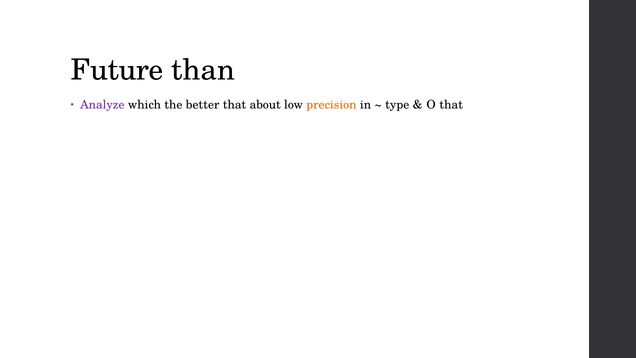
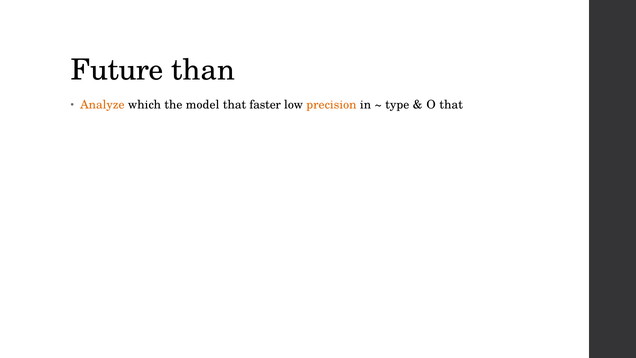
Analyze colour: purple -> orange (102, 105)
better: better -> model (203, 105)
about: about -> faster (265, 105)
